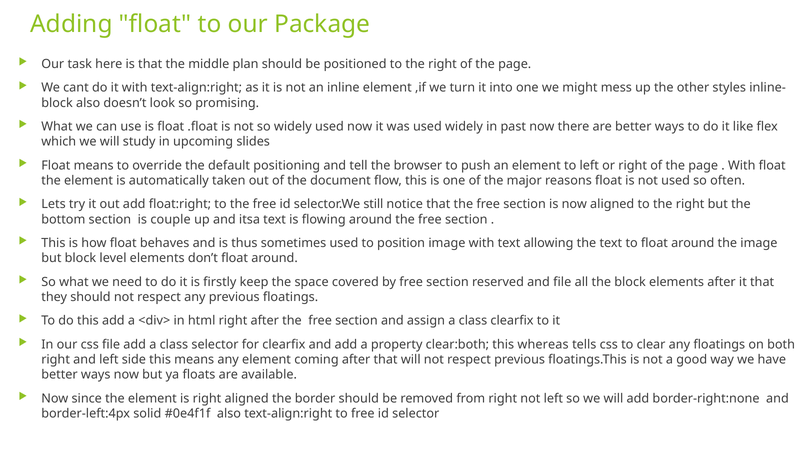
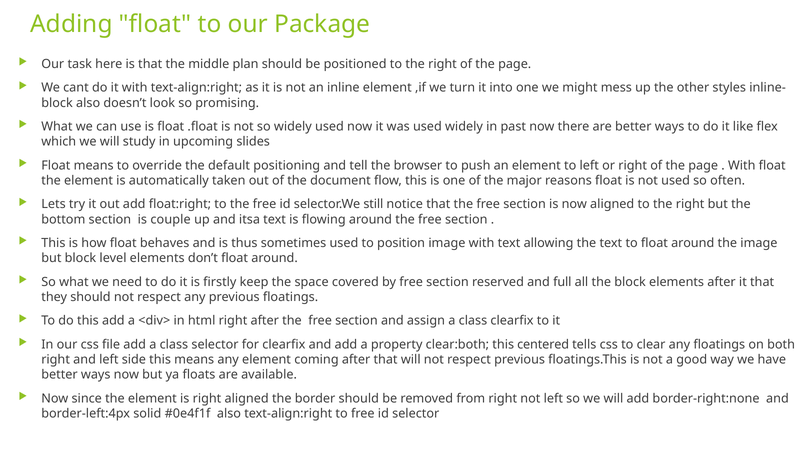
and file: file -> full (562, 282)
whereas: whereas -> centered (543, 344)
